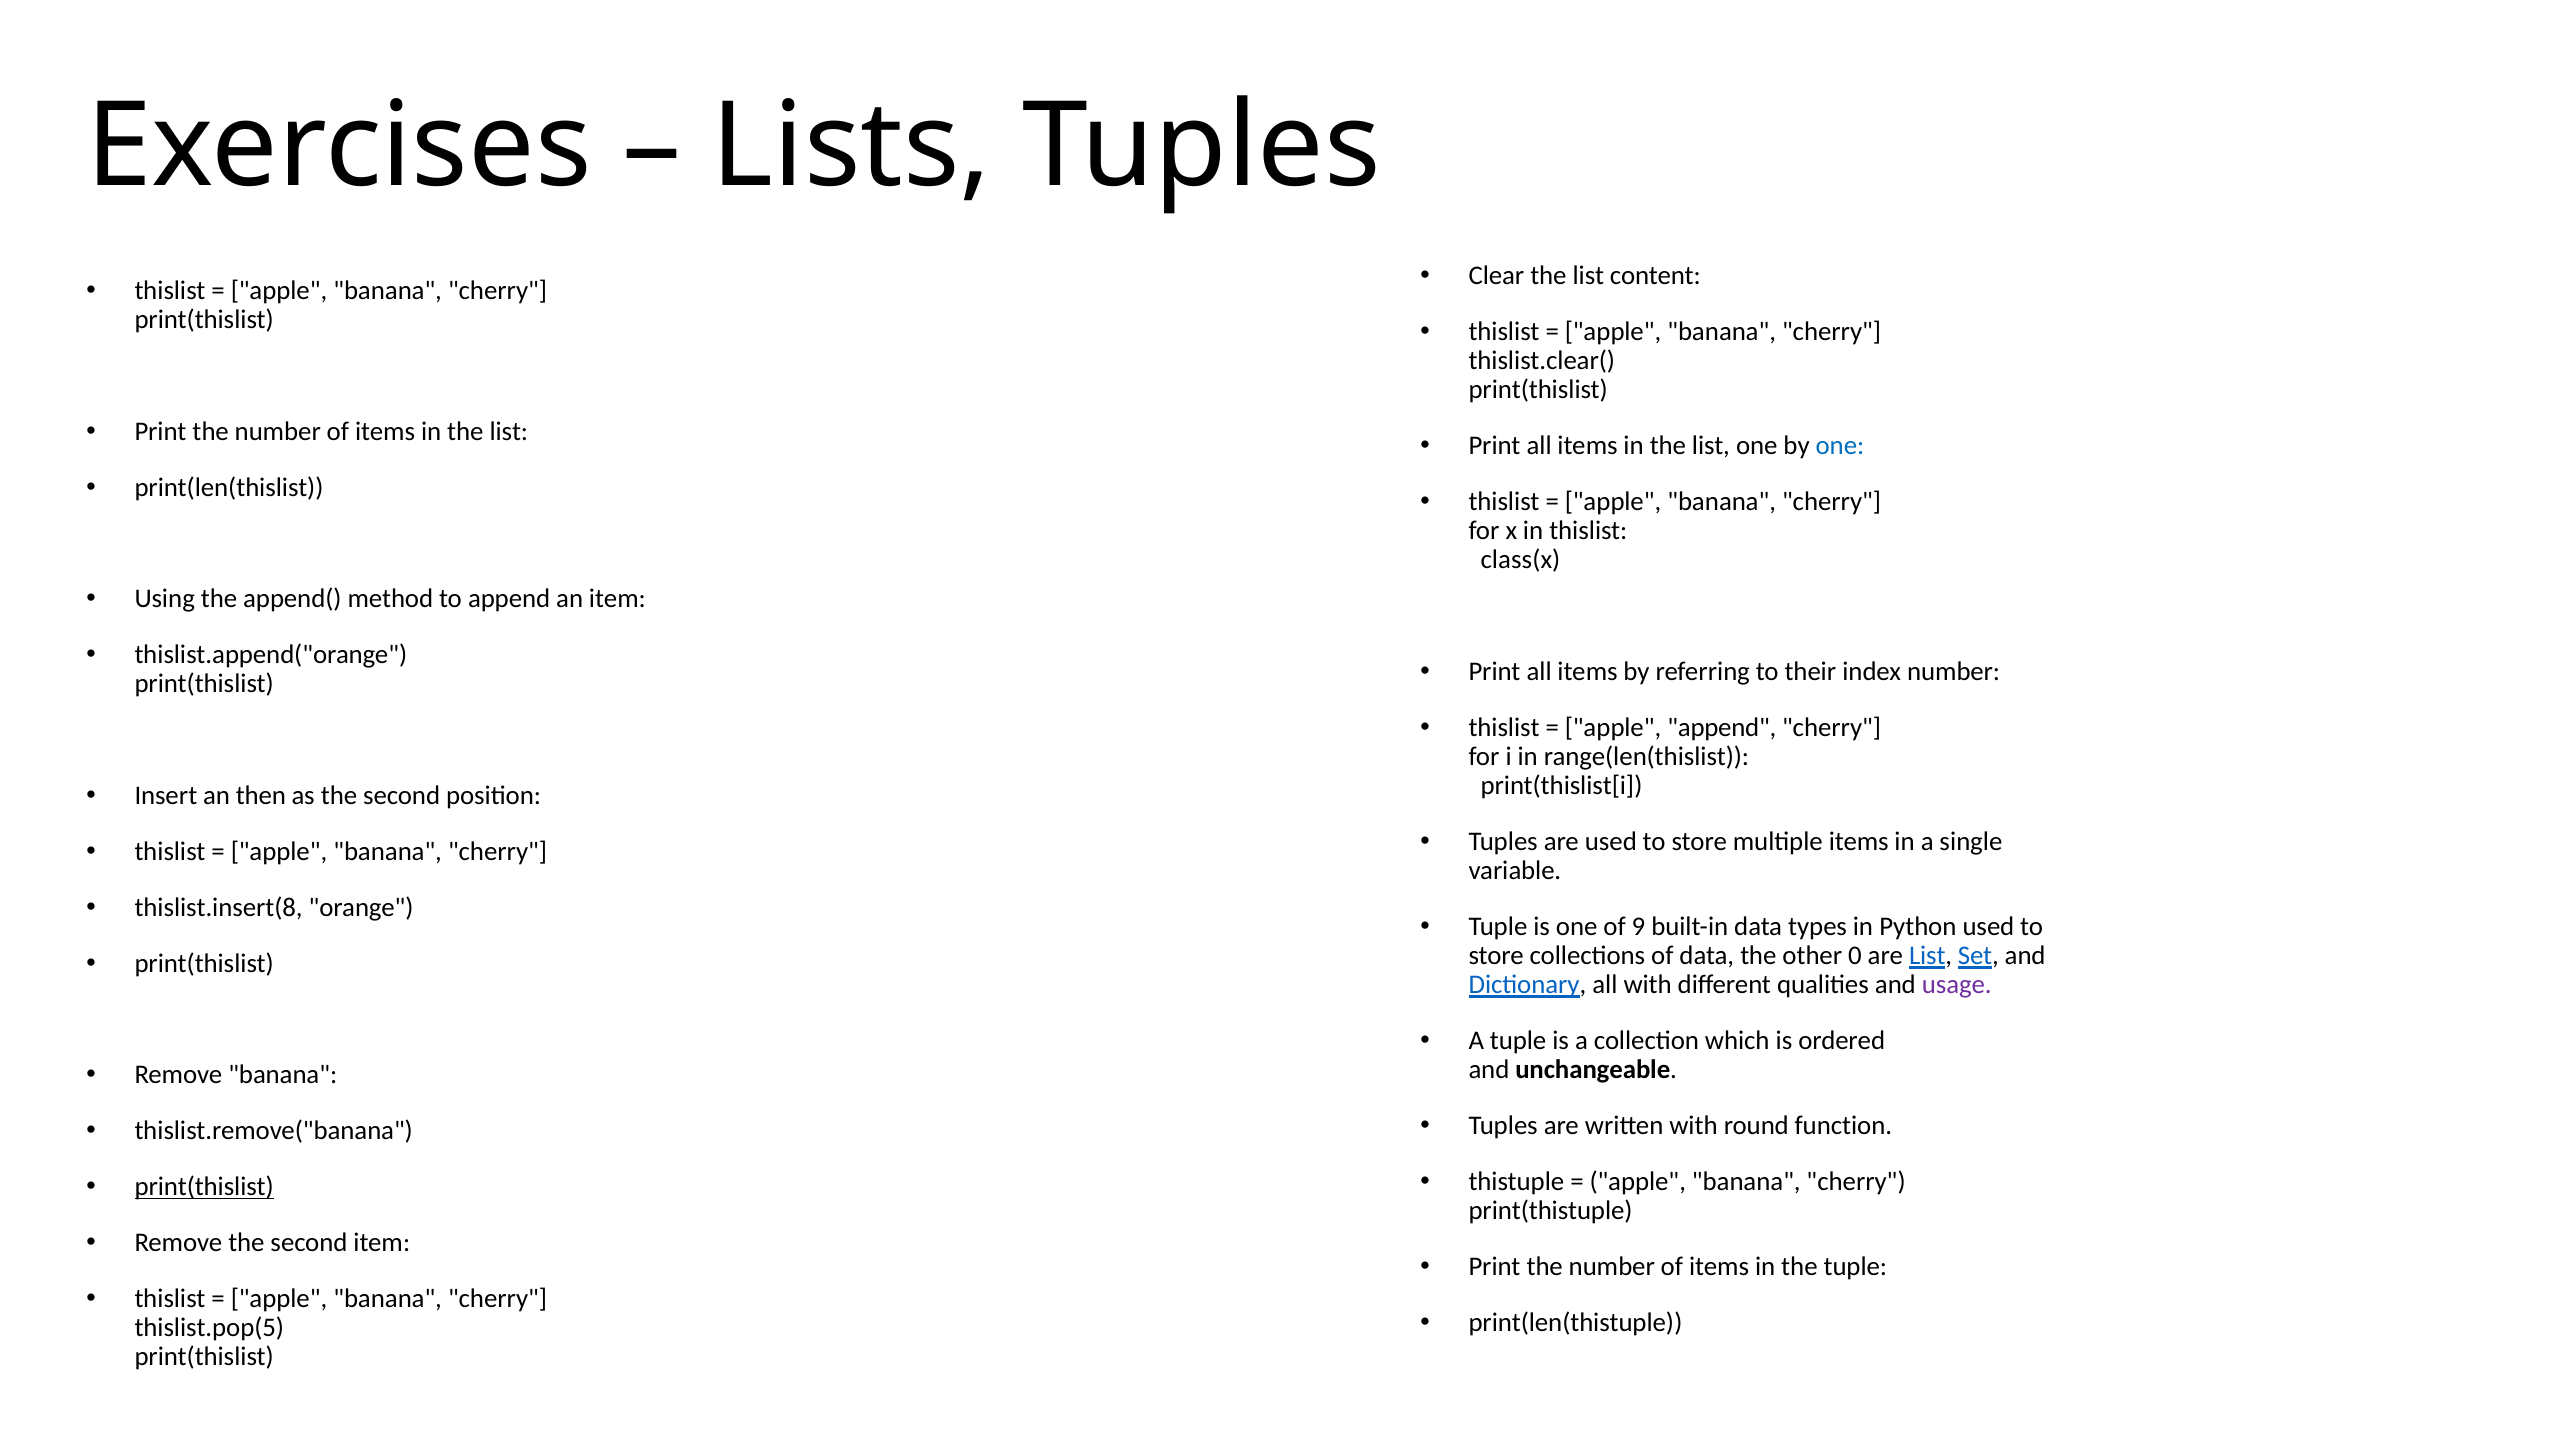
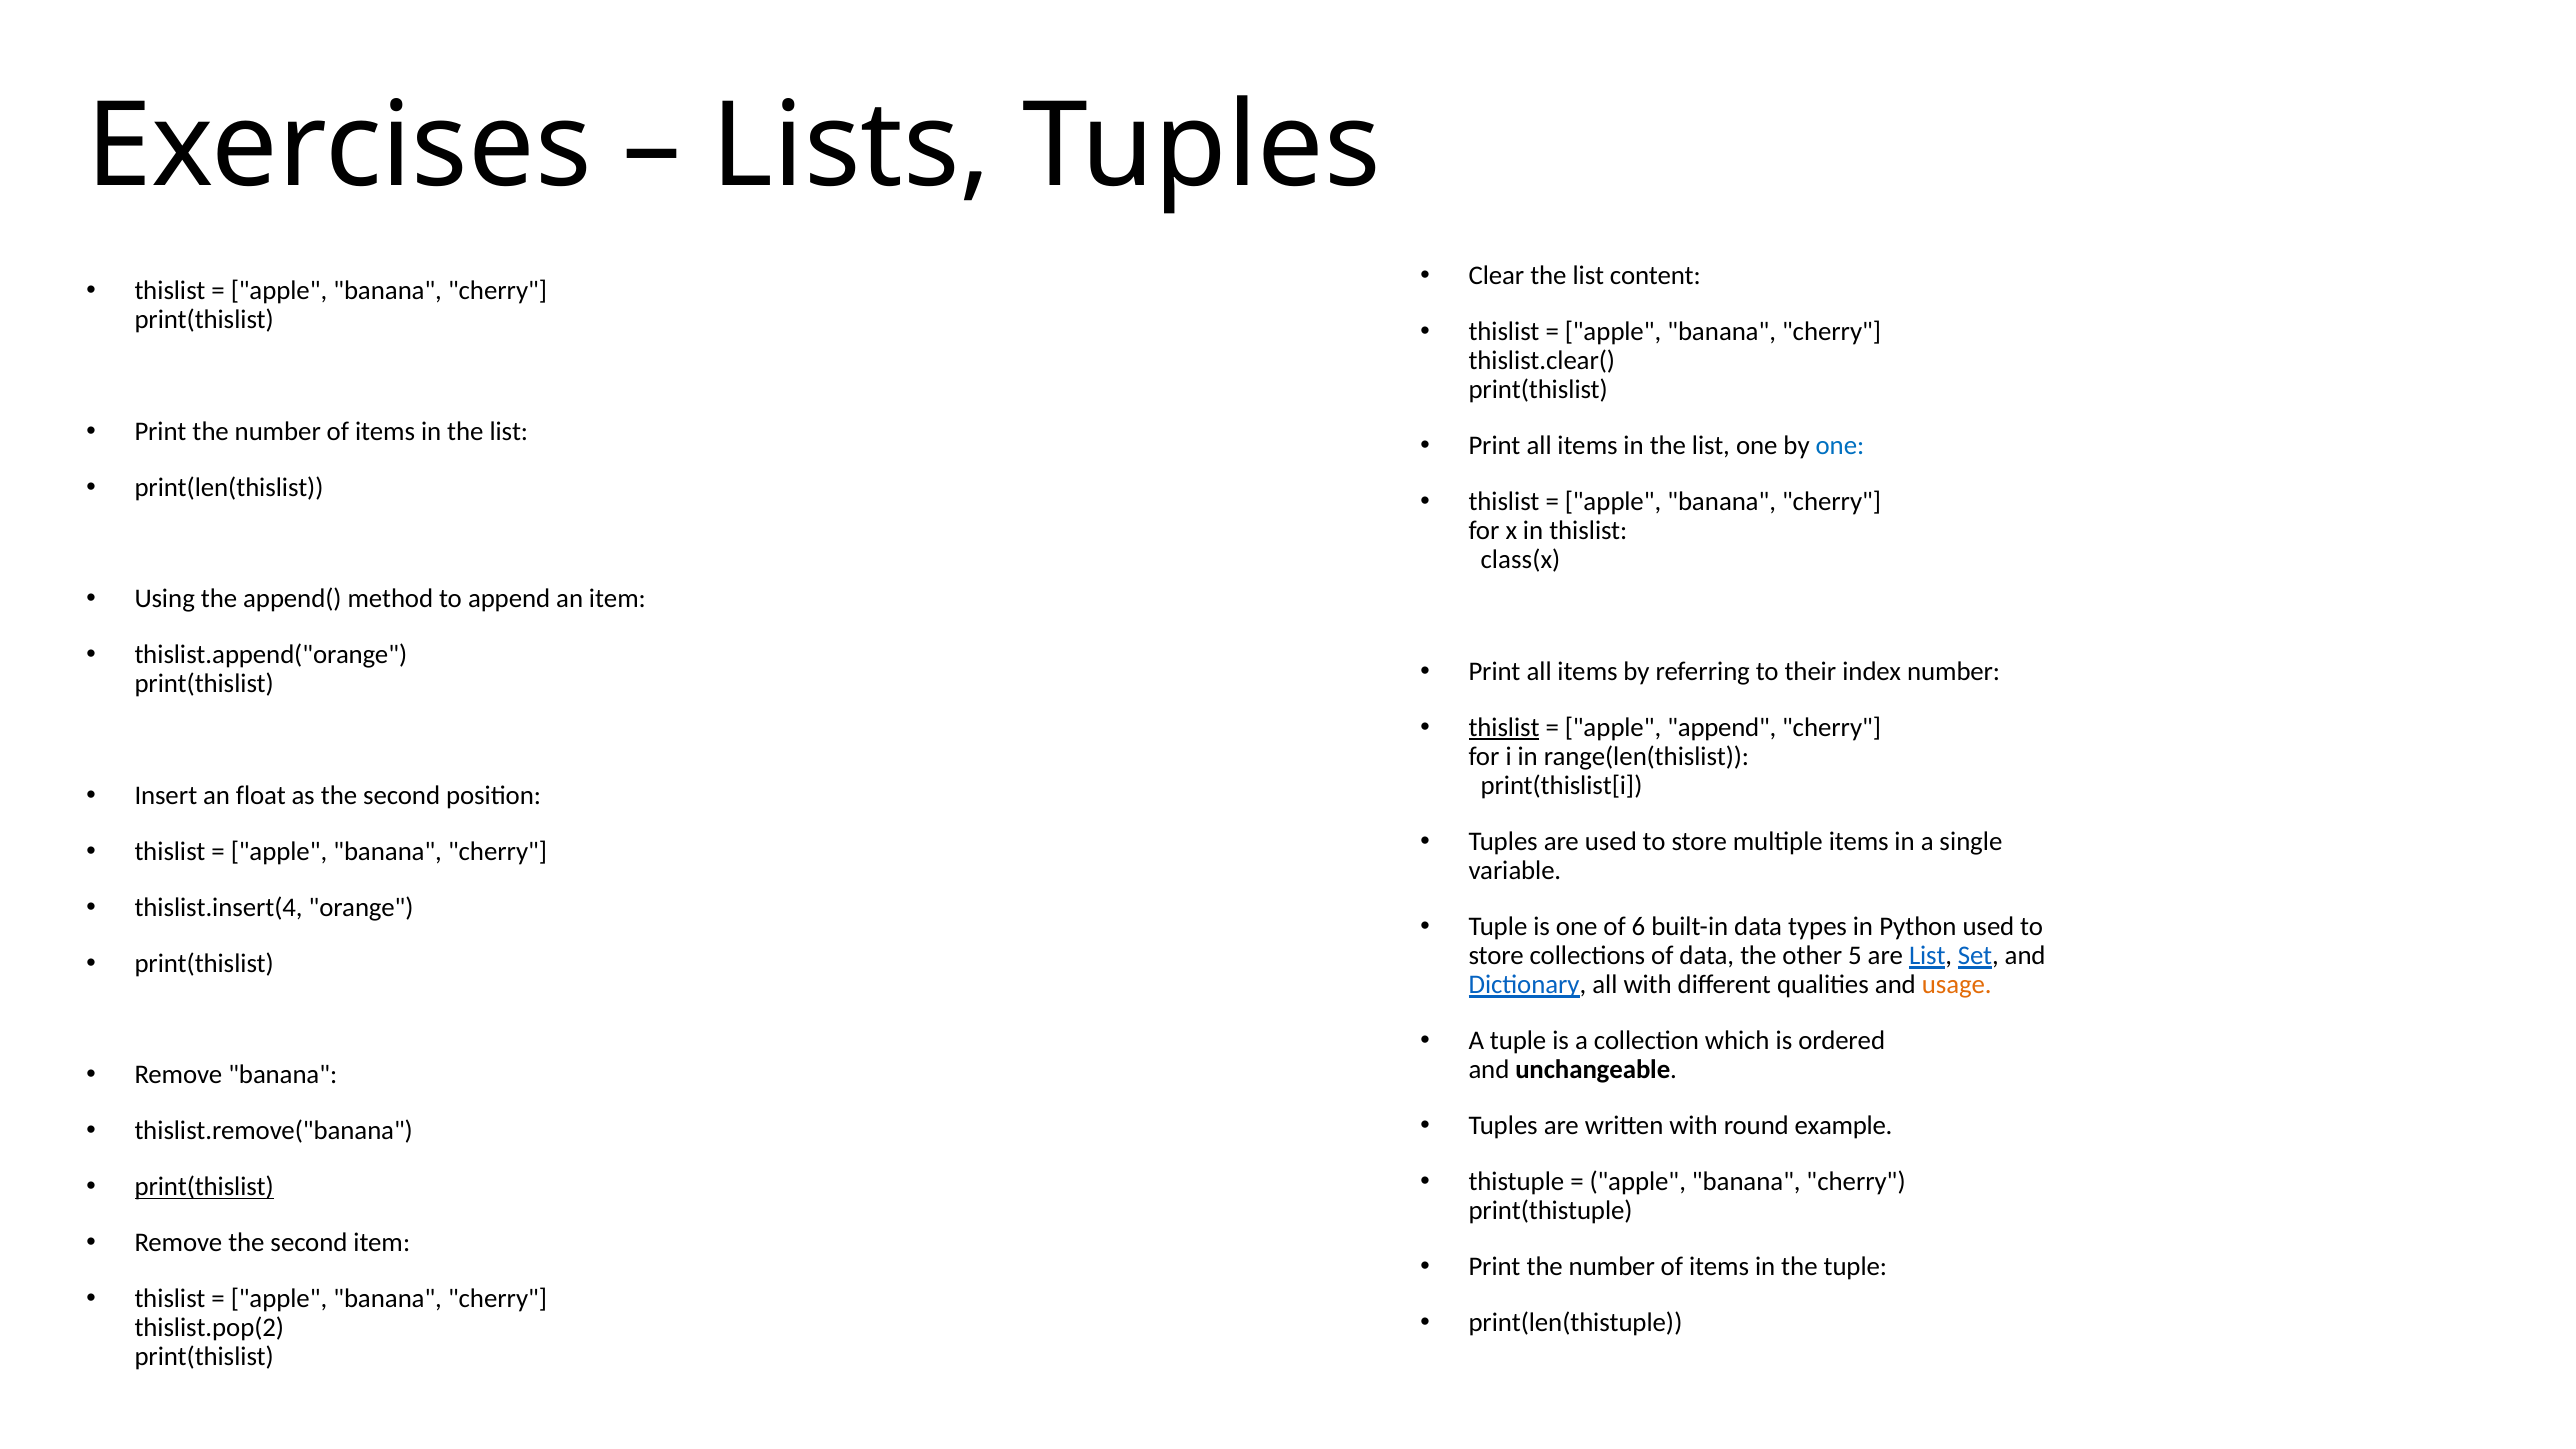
thislist underline: none -> present (1504, 727)
then: then -> float (261, 796)
thislist.insert(8: thislist.insert(8 -> thislist.insert(4 (219, 907)
9: 9 -> 6 (1639, 926)
0: 0 -> 5 (1855, 956)
usage colour: purple -> orange (1957, 985)
function: function -> example (1843, 1126)
thislist.pop(5: thislist.pop(5 -> thislist.pop(2 (209, 1328)
